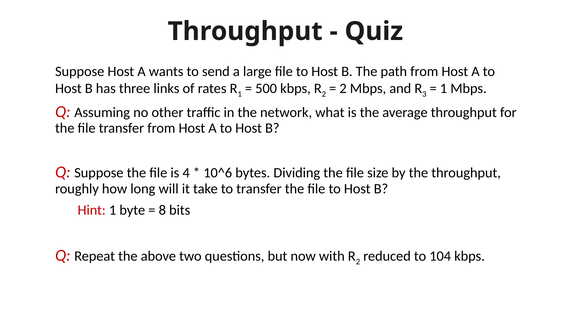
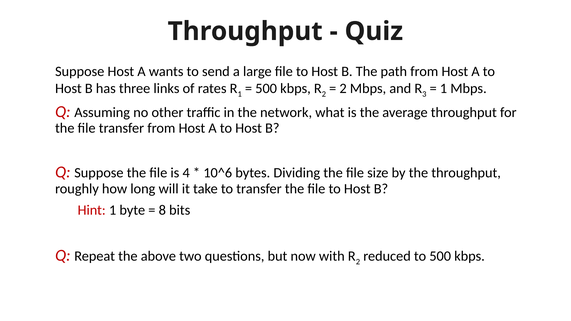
to 104: 104 -> 500 (440, 256)
